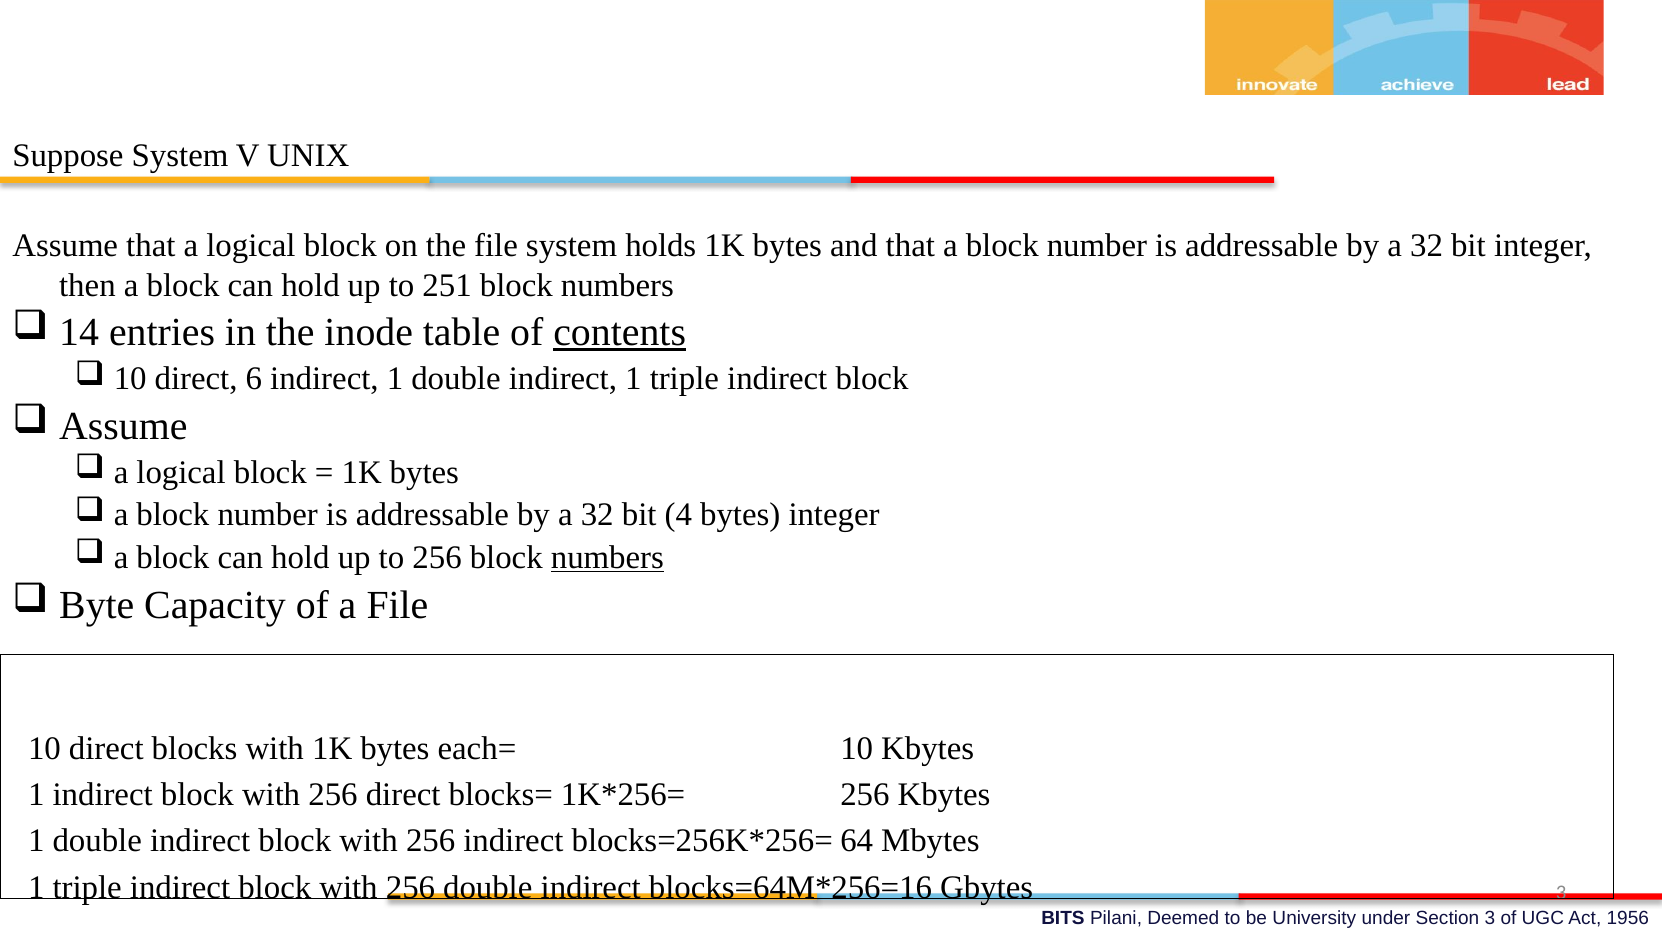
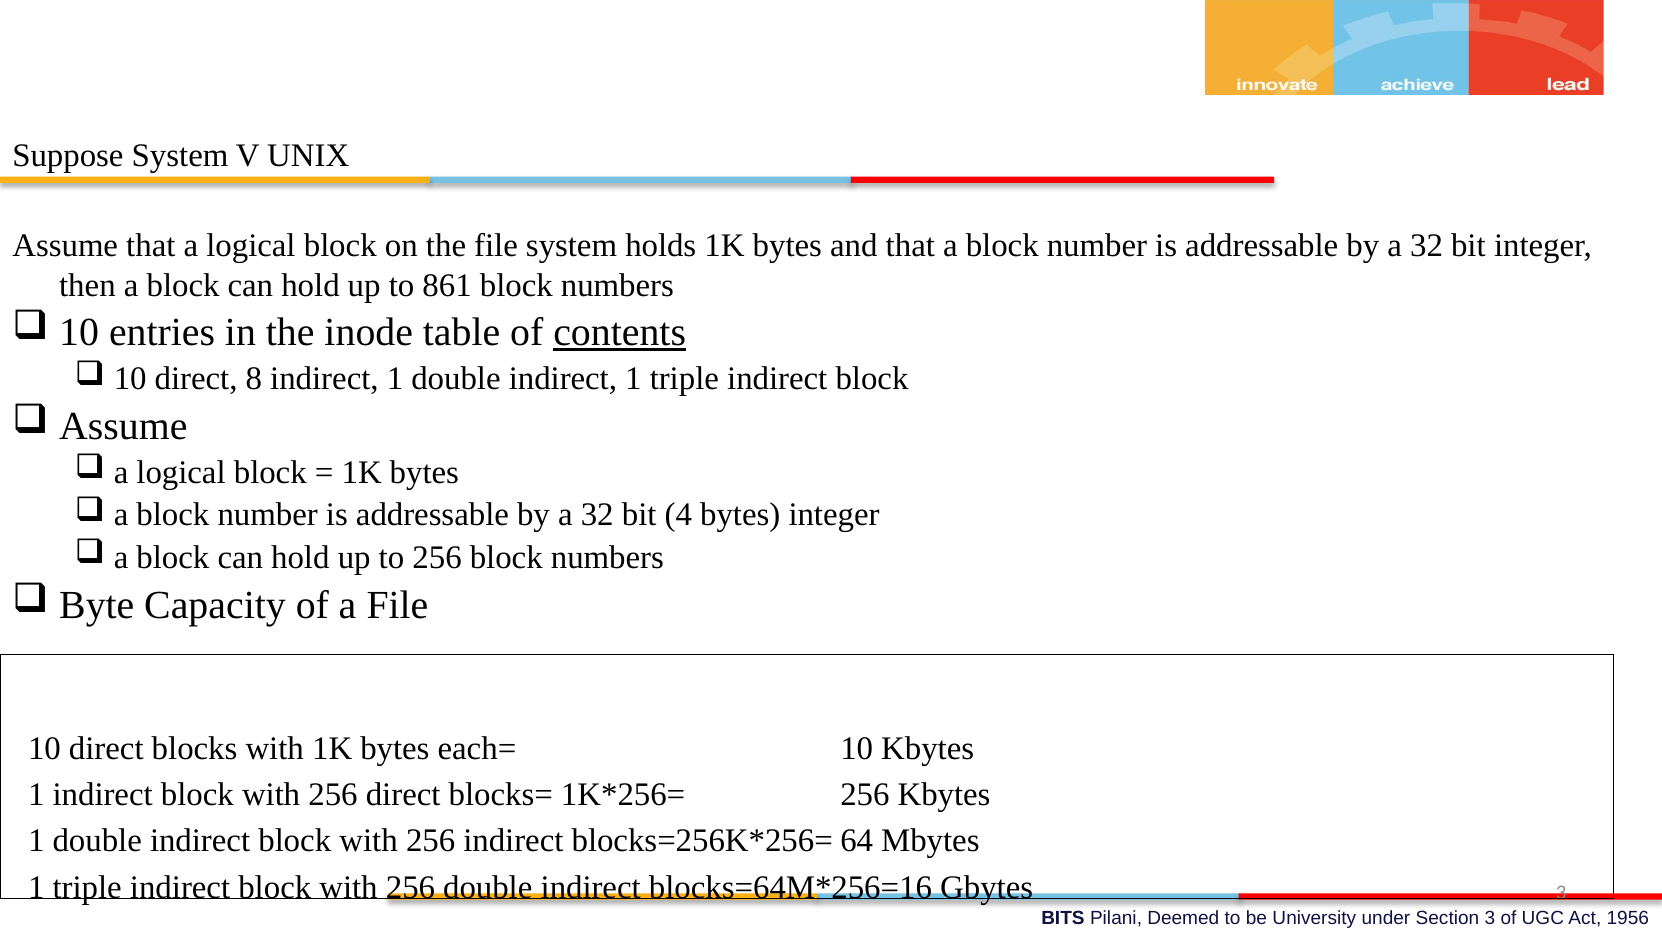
251: 251 -> 861 (447, 285)
14: 14 -> 10 (79, 332)
6: 6 -> 8 (254, 379)
numbers underline: present -> none (607, 557)
